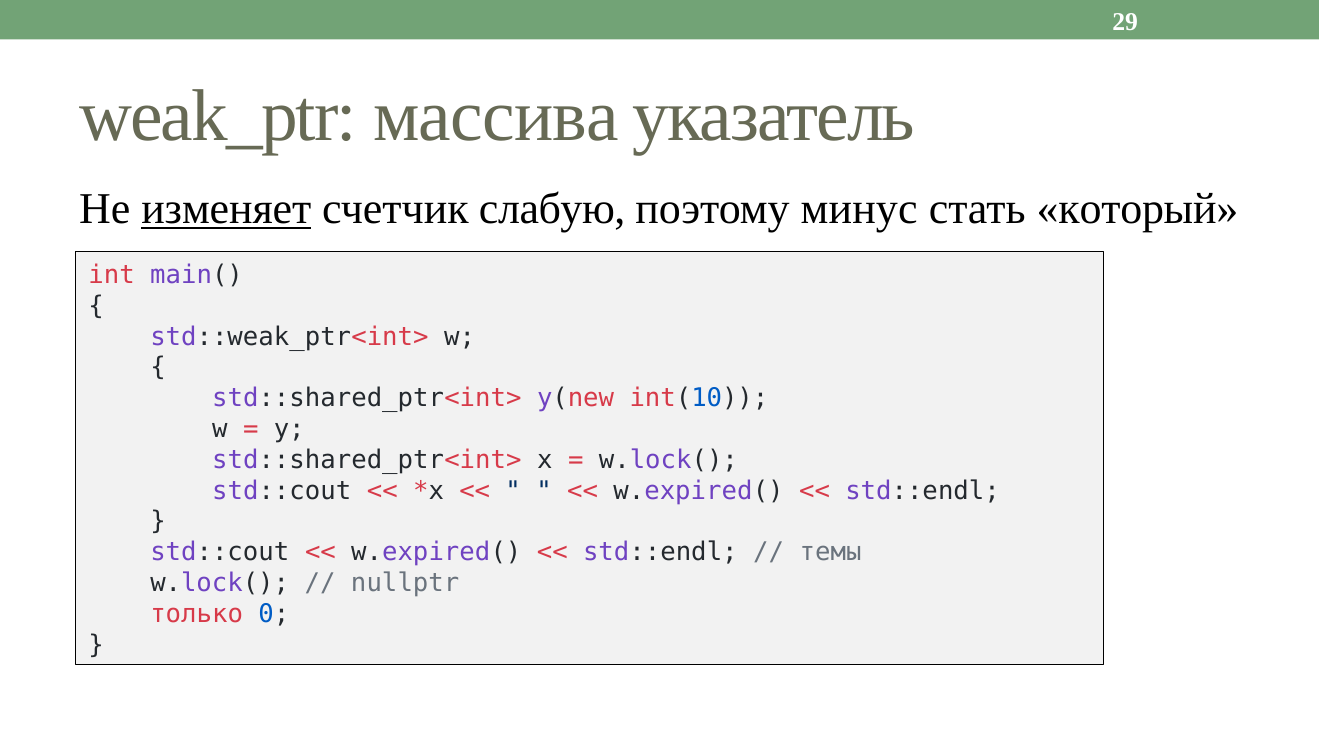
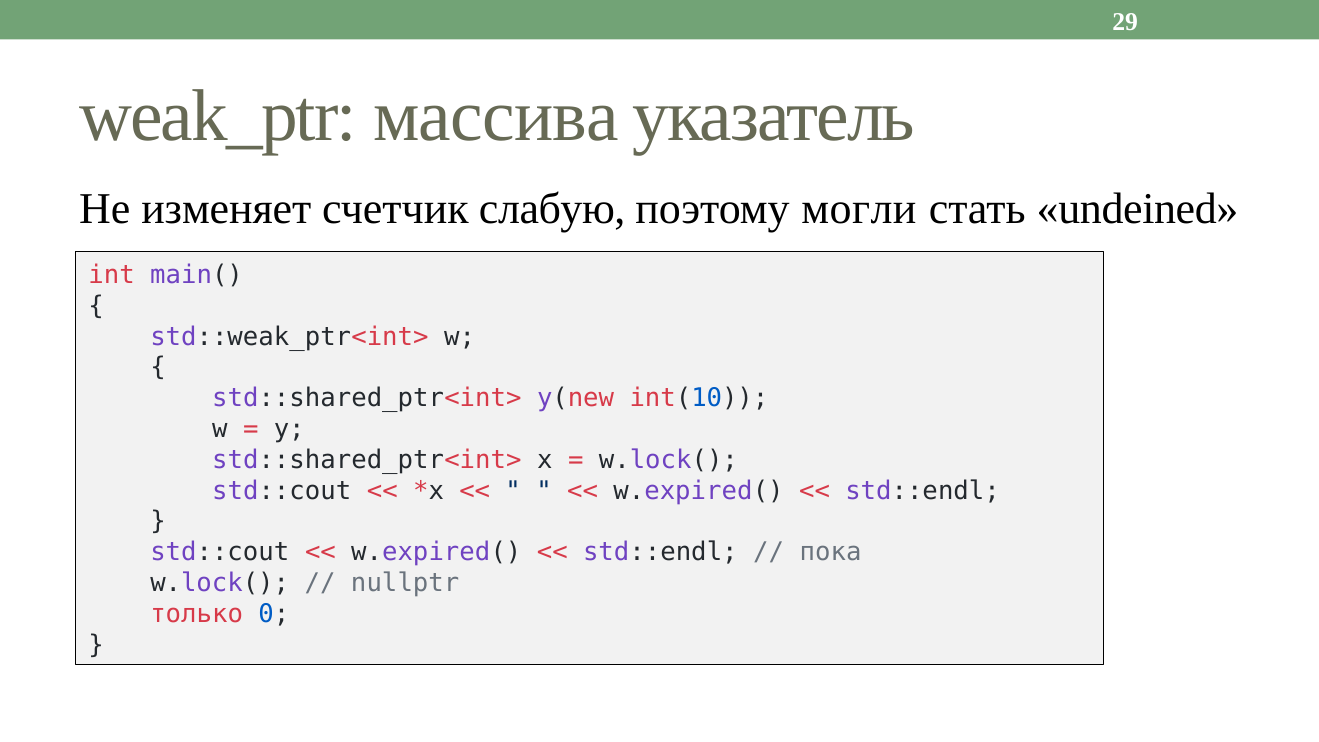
изменяет underline: present -> none (226, 209)
минус: минус -> могли (859, 209)
который: который -> undeined (1138, 209)
темы: темы -> пока (831, 552)
